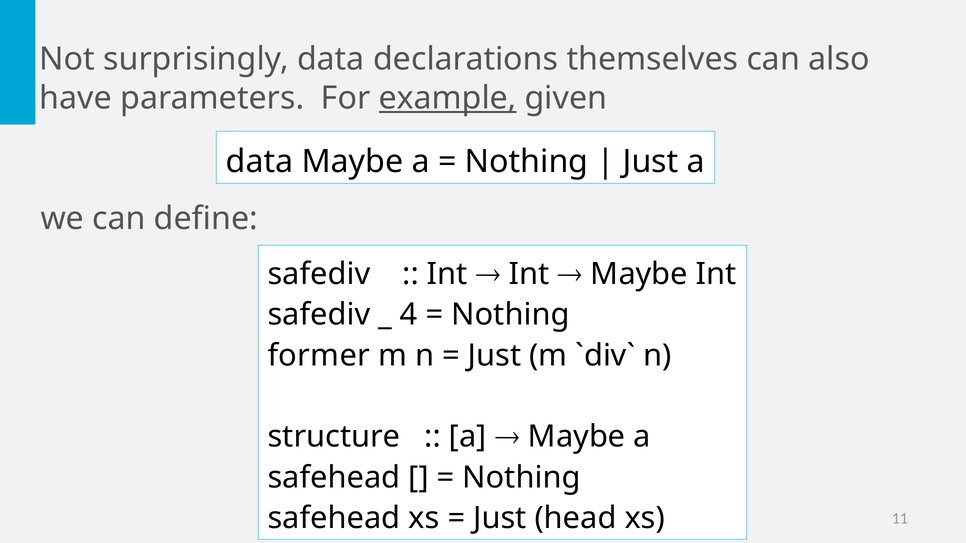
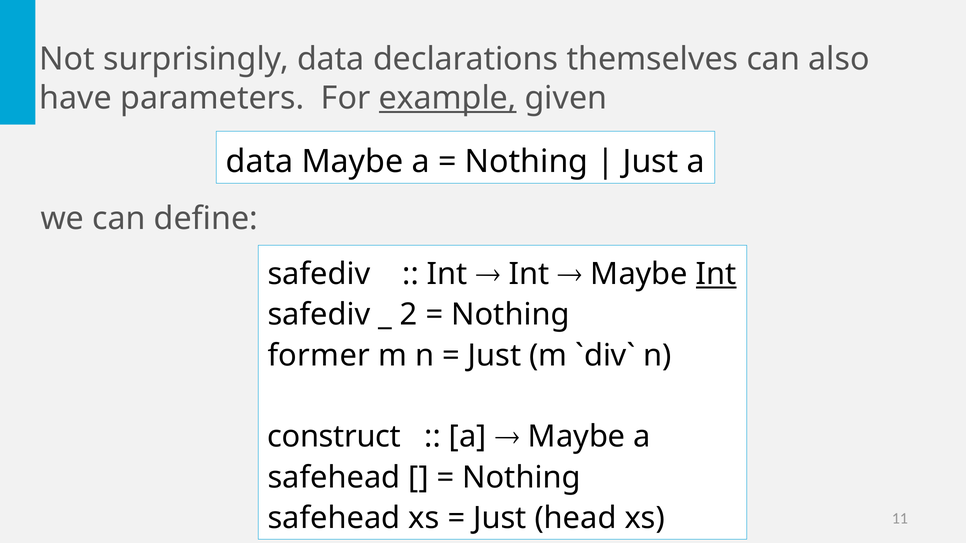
Int underline: none -> present (716, 274)
4: 4 -> 2 (409, 315)
structure: structure -> construct (334, 437)
